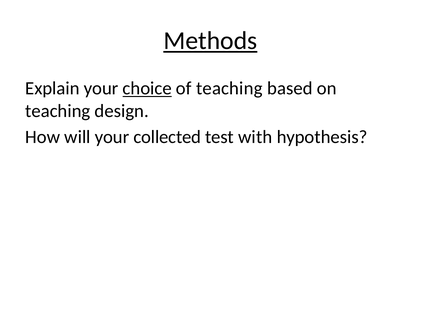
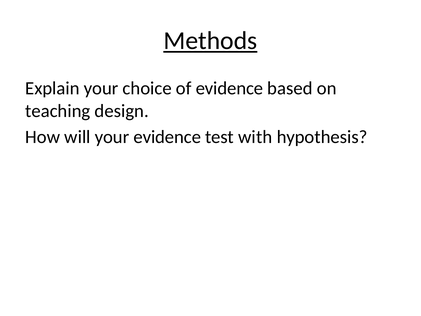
choice underline: present -> none (147, 88)
of teaching: teaching -> evidence (230, 88)
your collected: collected -> evidence (167, 137)
